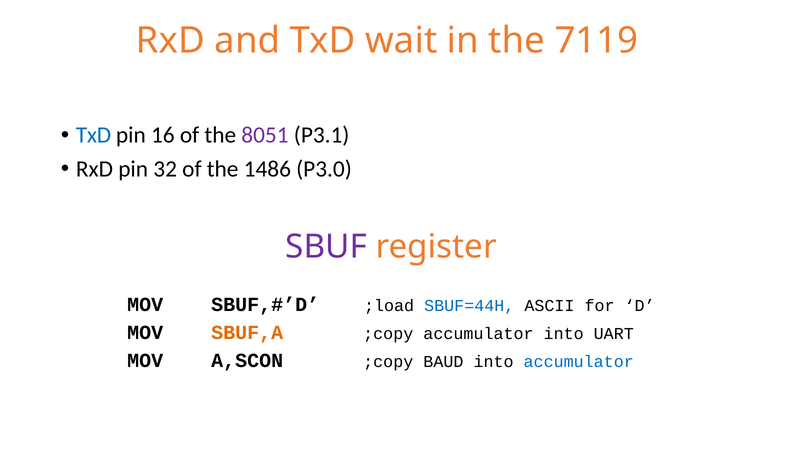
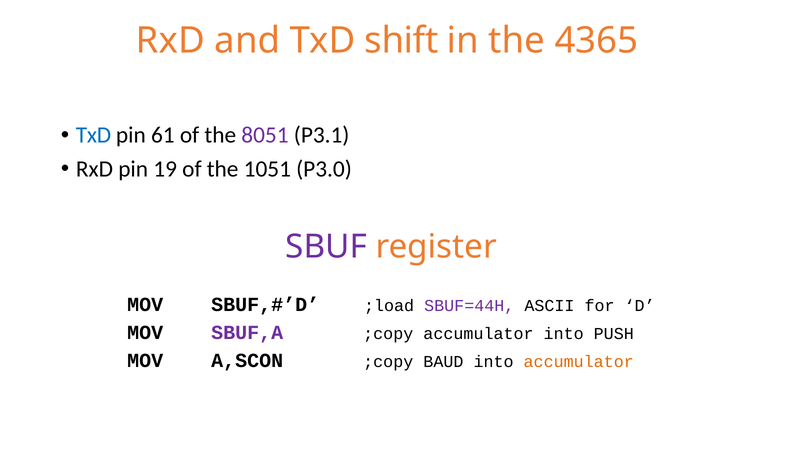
wait: wait -> shift (401, 41)
7119: 7119 -> 4365 (596, 41)
16: 16 -> 61 (163, 135)
32: 32 -> 19 (165, 169)
1486: 1486 -> 1051 (267, 169)
SBUF=44H colour: blue -> purple (469, 306)
SBUF,A colour: orange -> purple (247, 333)
UART: UART -> PUSH (614, 334)
accumulator colour: blue -> orange (579, 362)
